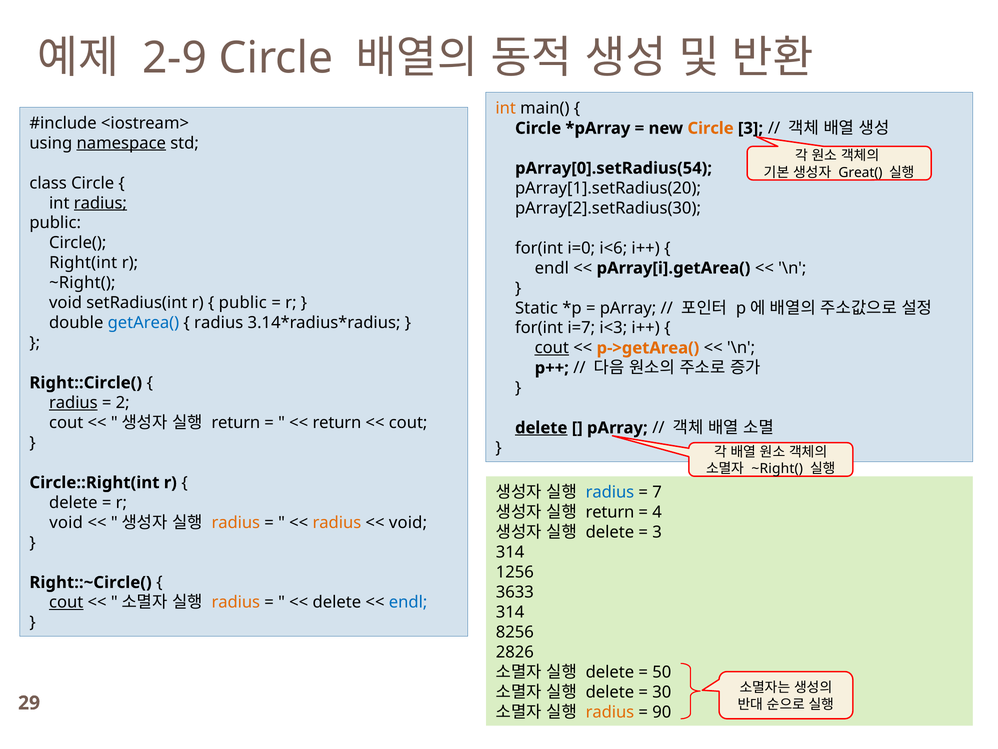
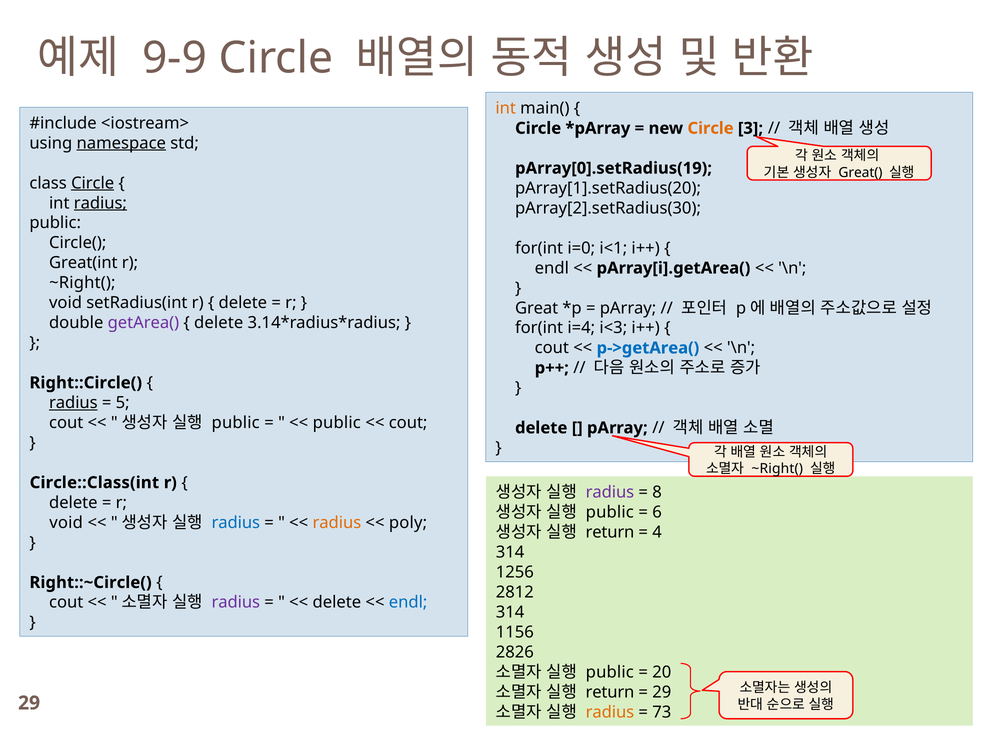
2-9: 2-9 -> 9-9 (175, 58)
pArray[0].setRadius(54: pArray[0].setRadius(54 -> pArray[0].setRadius(19 (614, 168)
Circle underline: none -> present (93, 183)
i<6: i<6 -> i<1 (613, 248)
Right(int: Right(int -> Great(int (83, 263)
public: public -> delete (243, 303)
Static: Static -> Great (537, 308)
getArea( colour: blue -> purple (143, 323)
radius: radius -> delete (219, 323)
i=7: i=7 -> i=4 (581, 328)
cout underline: present -> none (552, 348)
p->getArea( colour: orange -> blue (648, 348)
2: 2 -> 5 (123, 402)
return: return -> public (236, 422)
return: return -> public (337, 422)
delete underline: present -> none (541, 428)
Circle::Right(int: Circle::Right(int -> Circle::Class(int (94, 482)
radius colour: blue -> purple (610, 492)
7: 7 -> 8 (657, 492)
return: return -> public (610, 512)
4: 4 -> 6 (657, 512)
radius colour: orange -> blue (236, 522)
void: void -> poly (408, 522)
delete: delete -> return (610, 532)
3: 3 -> 4 (657, 532)
3633: 3633 -> 2812 (515, 592)
cout underline: present -> none (66, 602)
radius colour: orange -> purple (236, 602)
8256: 8256 -> 1156 (515, 632)
delete: delete -> public (610, 672)
50: 50 -> 20 (662, 672)
delete: delete -> return (610, 692)
30: 30 -> 29 (662, 692)
90: 90 -> 73 (662, 712)
